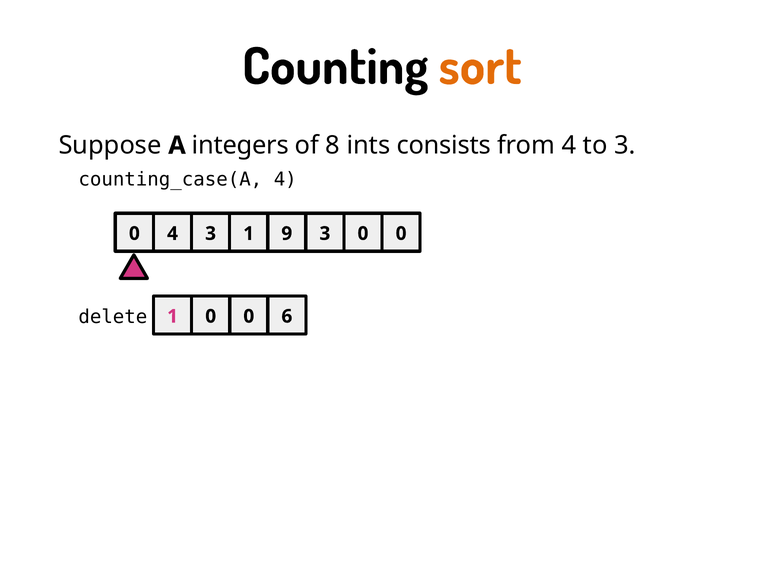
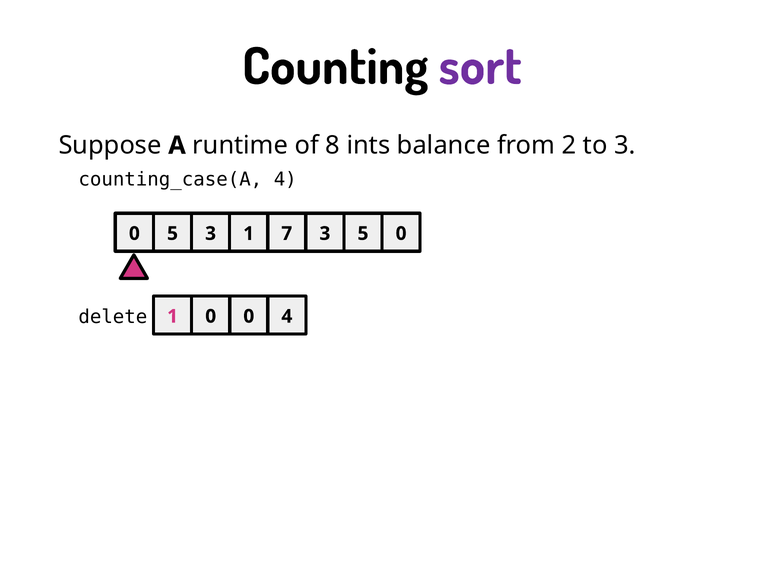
sort colour: orange -> purple (480, 67)
integers: integers -> runtime (240, 145)
consists: consists -> balance (444, 145)
from 4: 4 -> 2 (569, 145)
0 4: 4 -> 5 (172, 234)
9: 9 -> 7 (287, 234)
3 0: 0 -> 5 (363, 234)
0 6: 6 -> 4 (287, 316)
